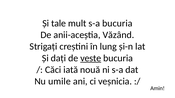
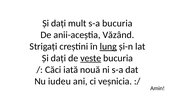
tale: tale -> dați (59, 23)
lung underline: none -> present (108, 47)
umile: umile -> iudeu (59, 82)
